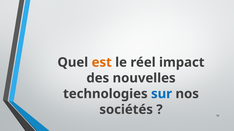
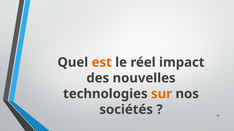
sur colour: blue -> orange (162, 94)
